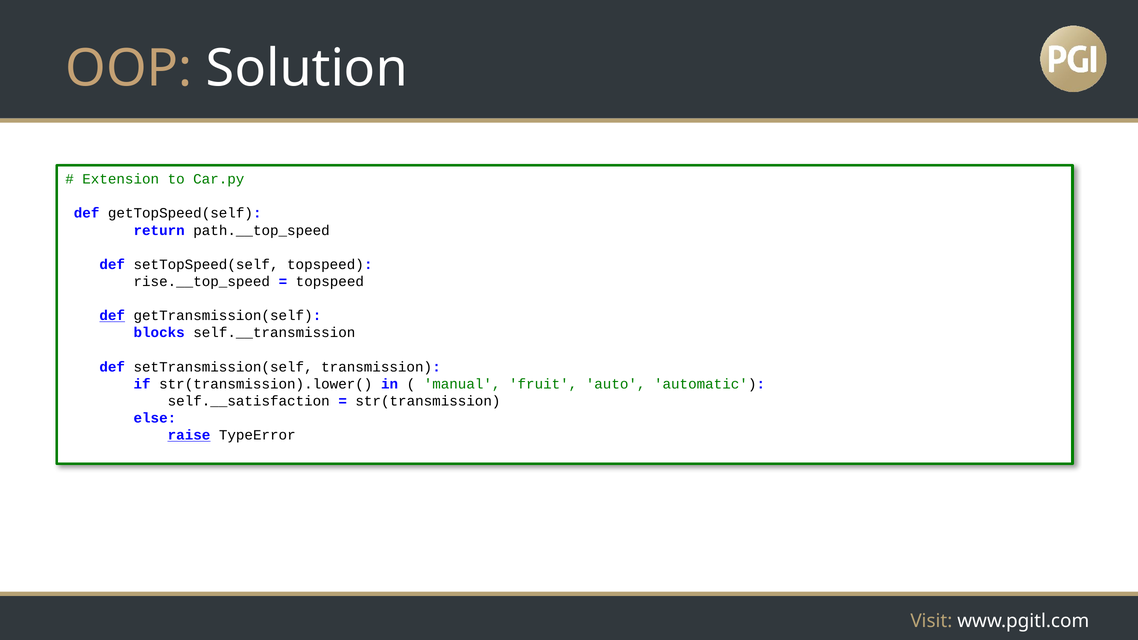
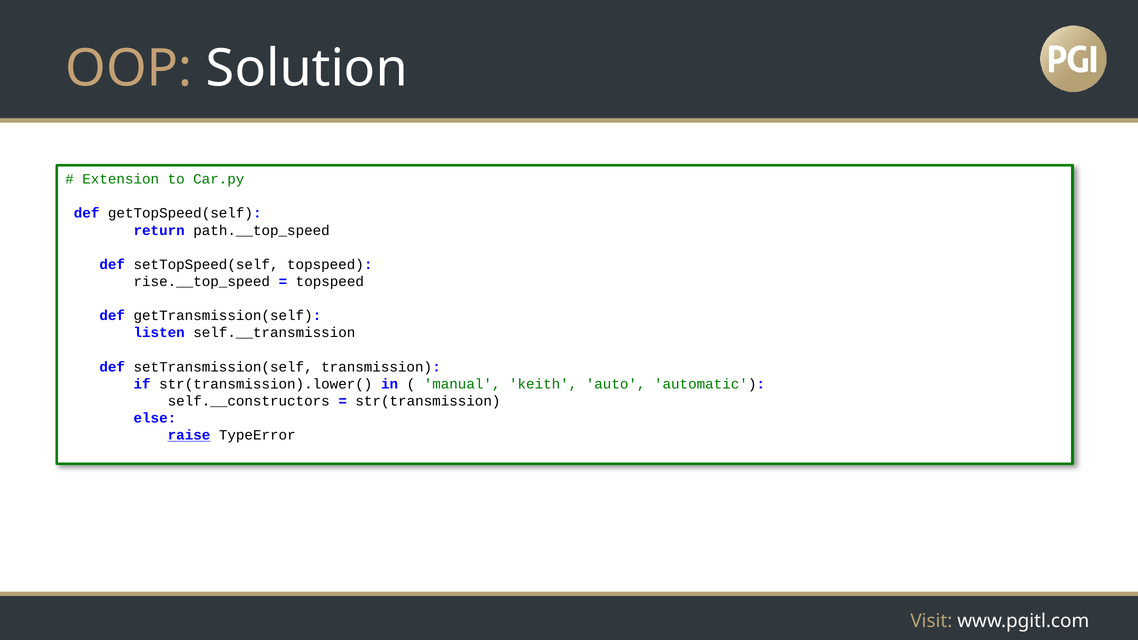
def underline: present -> none (112, 316)
blocks: blocks -> listen (159, 333)
fruit: fruit -> keith (543, 384)
self.__satisfaction: self.__satisfaction -> self.__constructors (249, 401)
